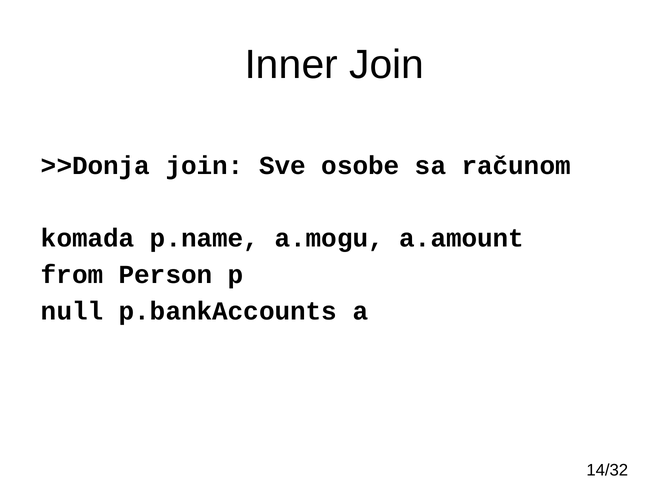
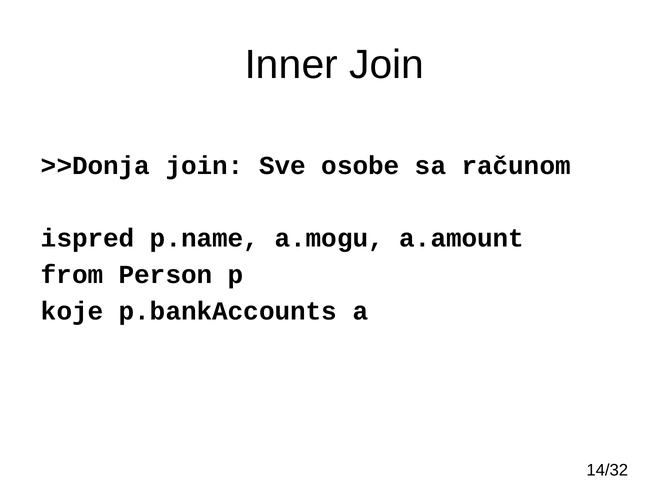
komada: komada -> ispred (88, 239)
null: null -> koje (72, 312)
